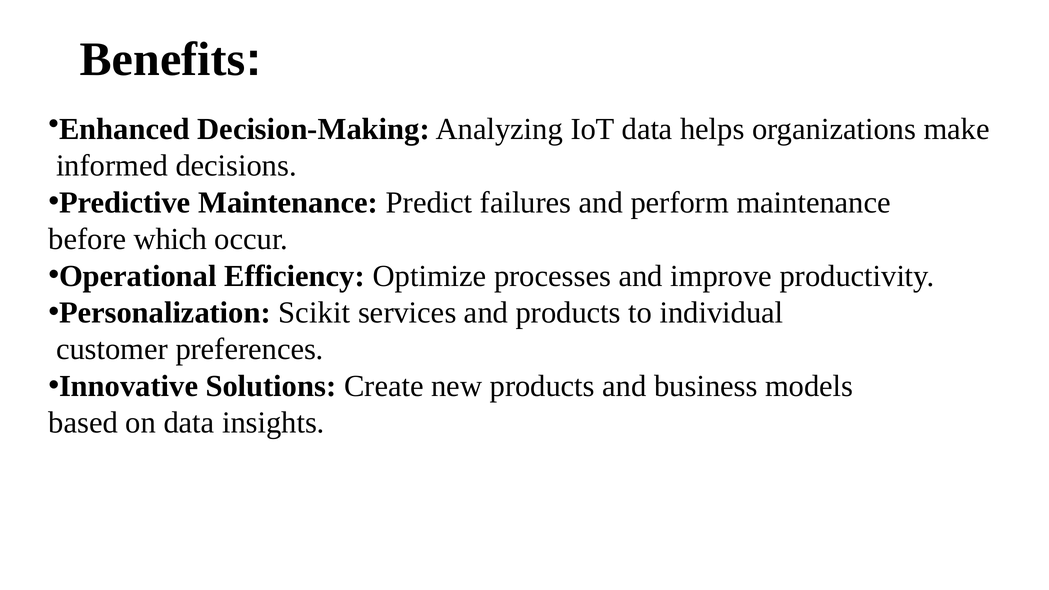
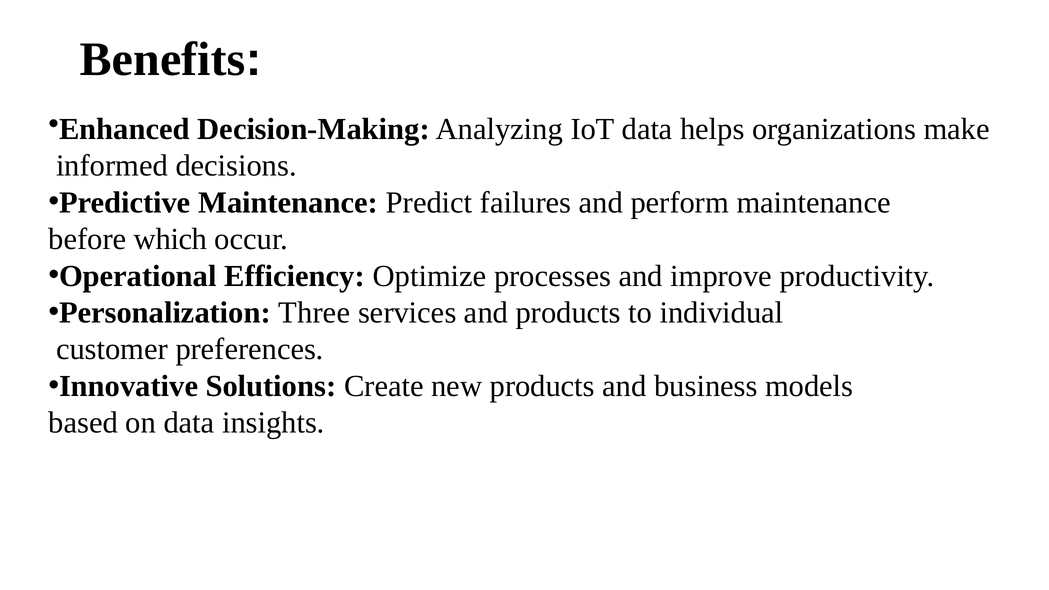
Scikit: Scikit -> Three (314, 313)
